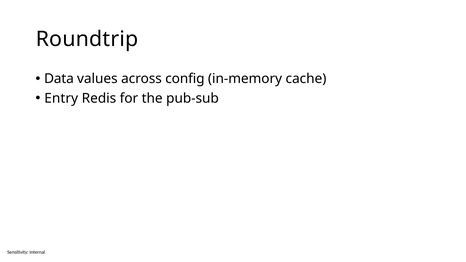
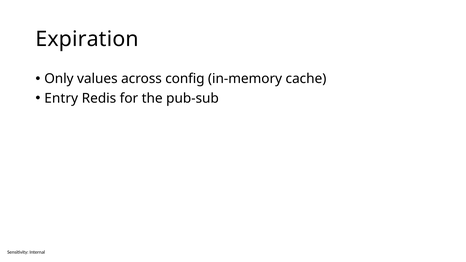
Roundtrip: Roundtrip -> Expiration (87, 39)
Data: Data -> Only (59, 79)
